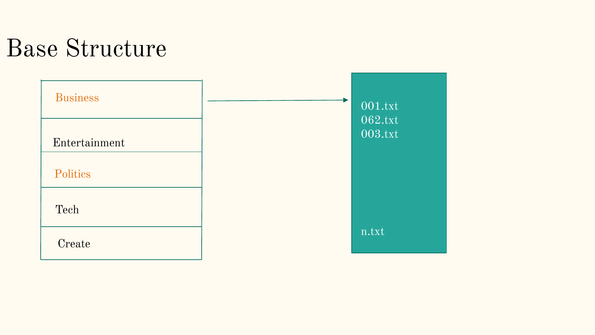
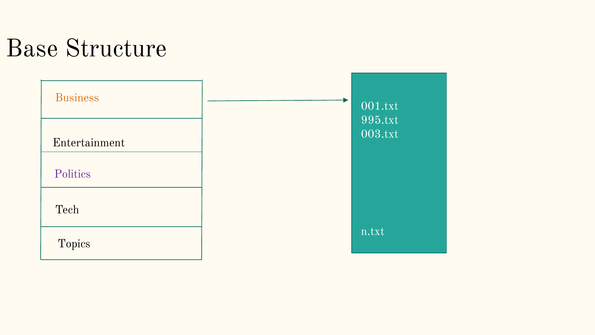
062.txt: 062.txt -> 995.txt (380, 120)
Politics colour: orange -> purple (73, 174)
Create: Create -> Topics (74, 243)
